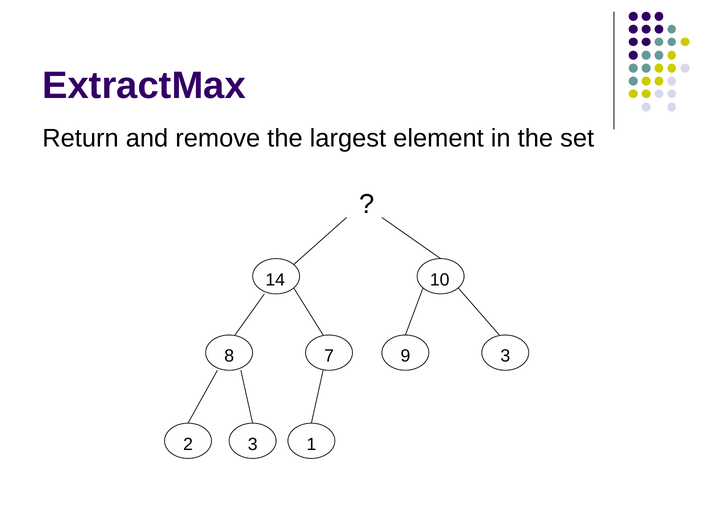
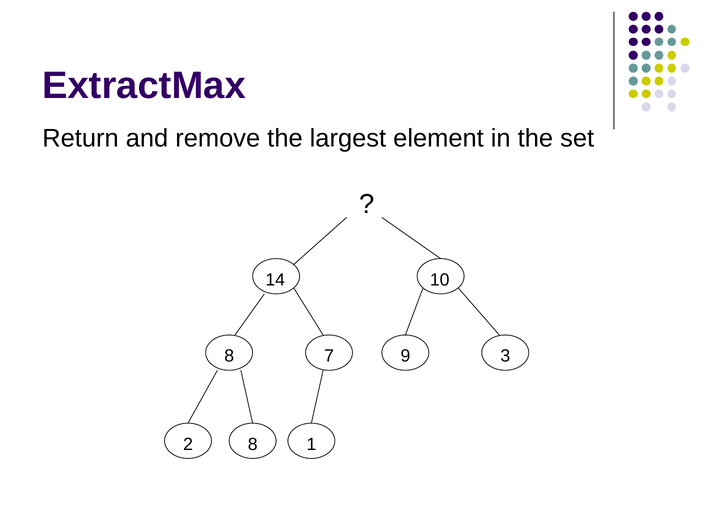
2 3: 3 -> 8 (253, 444)
